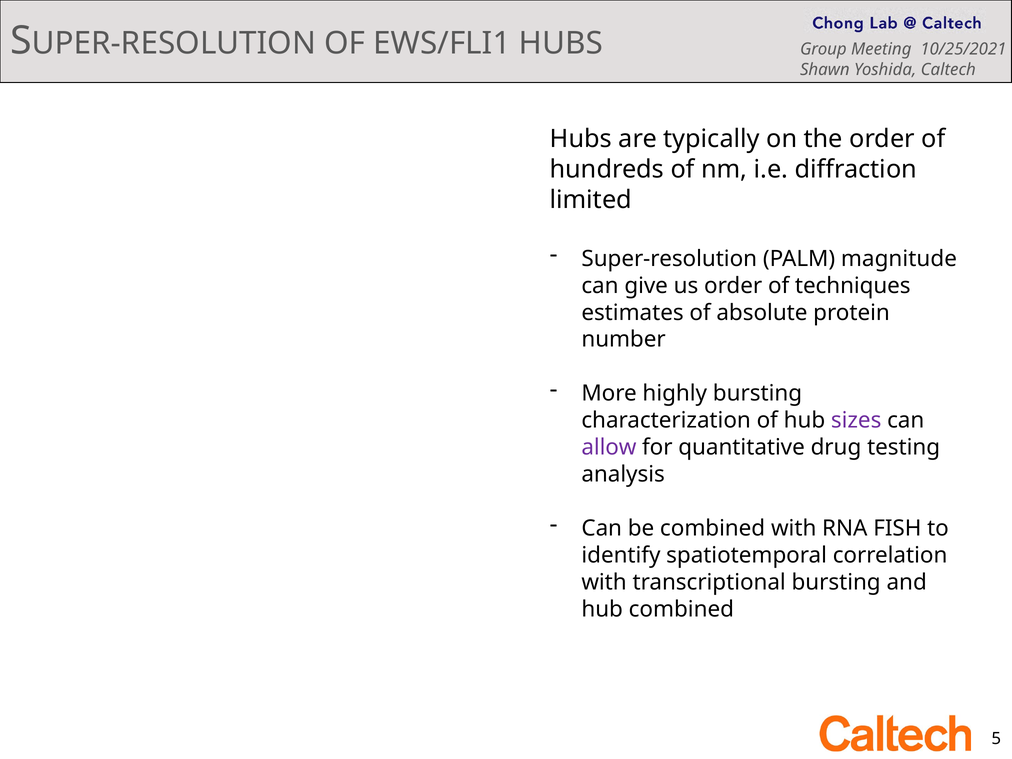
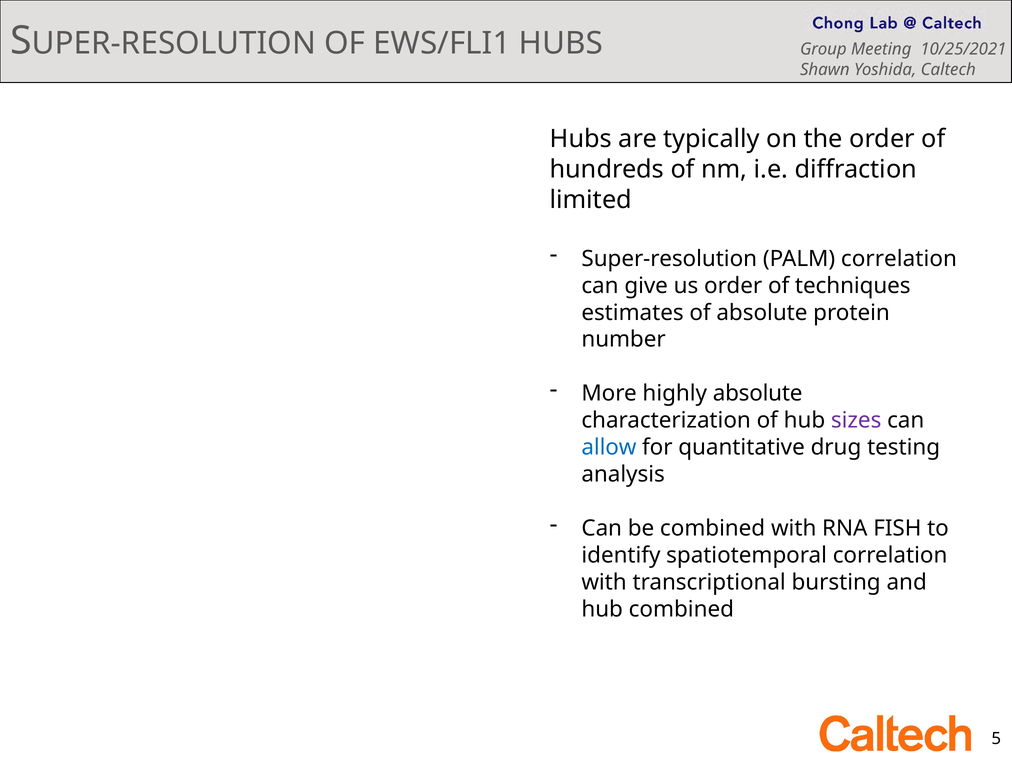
PALM magnitude: magnitude -> correlation (899, 259)
highly bursting: bursting -> absolute (758, 394)
allow colour: purple -> blue (609, 447)
